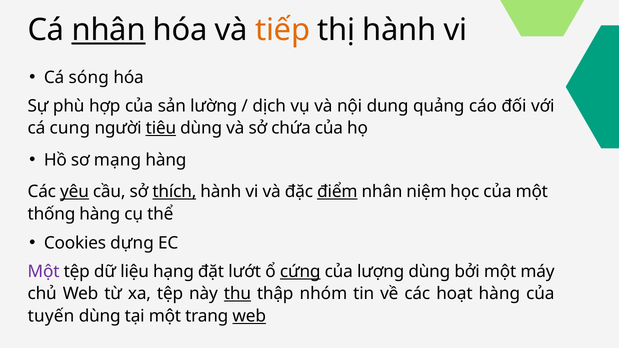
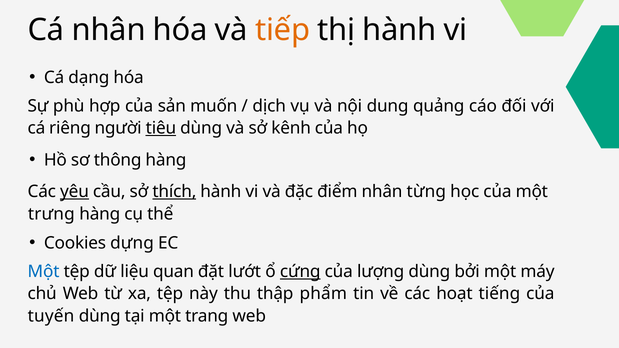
nhân underline: present -> none (109, 30)
sóng: sóng -> dạng (89, 77)
lường: lường -> muốn (214, 106)
cung: cung -> riêng (70, 128)
chứa: chứa -> kênh (291, 128)
mạng: mạng -> thông (118, 160)
điểm underline: present -> none (337, 192)
niệm: niệm -> từng (426, 192)
thống: thống -> trưng (51, 214)
Một colour: purple -> blue (44, 272)
hạng: hạng -> quan (173, 272)
thu underline: present -> none (237, 294)
nhóm: nhóm -> phẩm (323, 294)
hoạt hàng: hàng -> tiếng (499, 294)
web underline: present -> none (249, 316)
